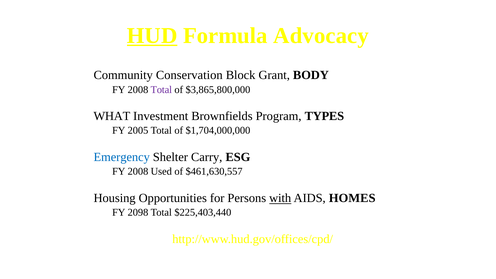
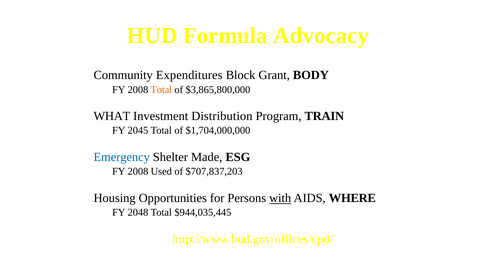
HUD underline: present -> none (152, 36)
Conservation: Conservation -> Expenditures (189, 75)
Total colour: purple -> orange (161, 90)
Brownfields: Brownfields -> Distribution (222, 116)
TYPES: TYPES -> TRAIN (324, 116)
2005: 2005 -> 2045 (138, 131)
Carry: Carry -> Made (207, 157)
$461,630,557: $461,630,557 -> $707,837,203 (214, 172)
HOMES: HOMES -> WHERE (352, 198)
2098: 2098 -> 2048 (138, 213)
$225,403,440: $225,403,440 -> $944,035,445 (203, 213)
